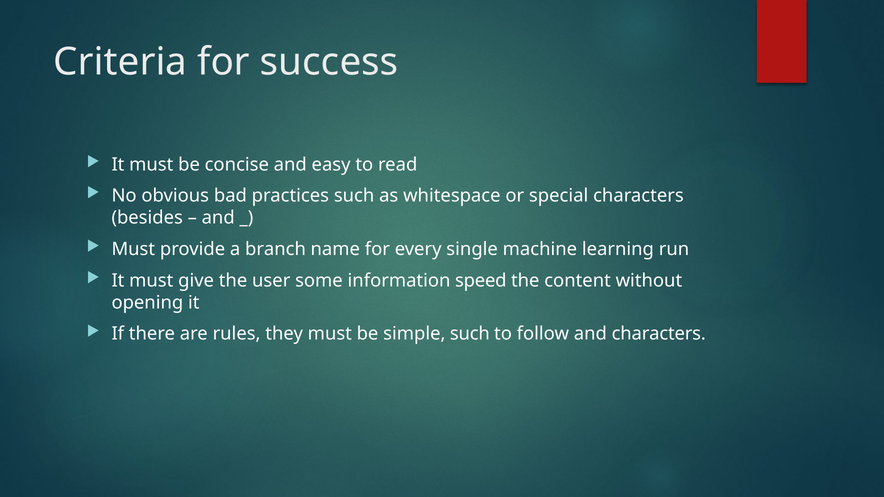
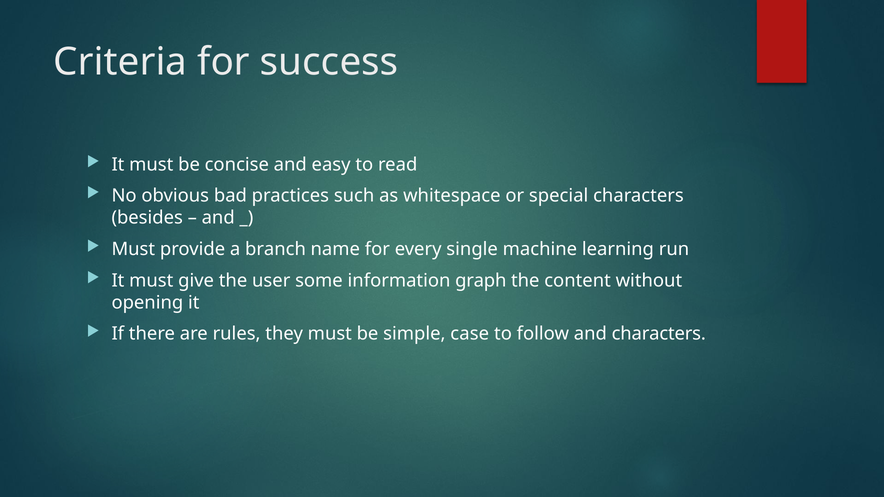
speed: speed -> graph (481, 281)
simple such: such -> case (470, 334)
